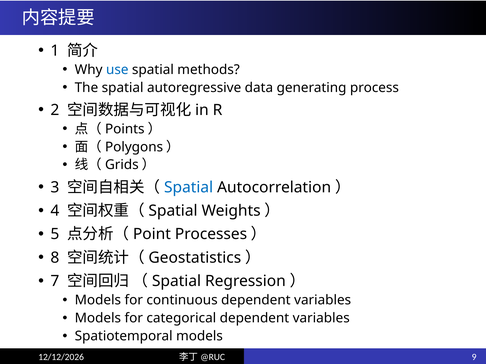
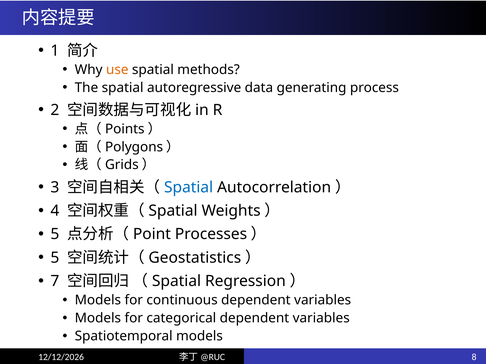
use colour: blue -> orange (117, 70)
8: 8 -> 5 (55, 258)
9: 9 -> 8 (474, 357)
